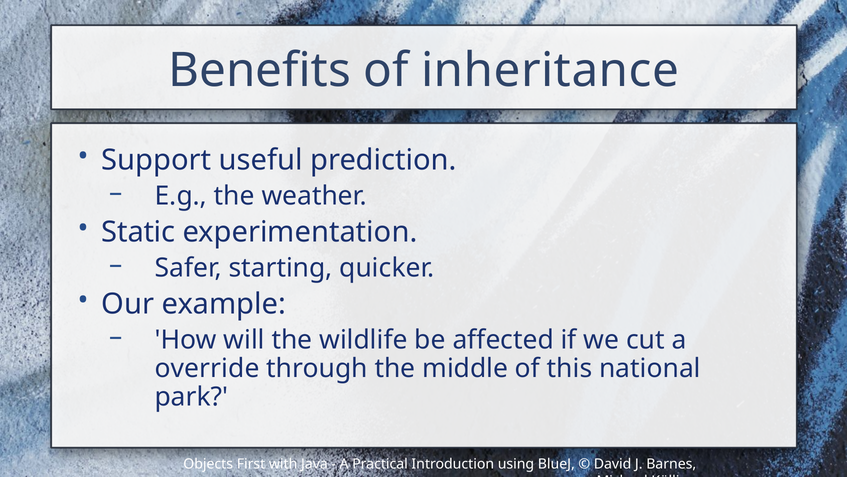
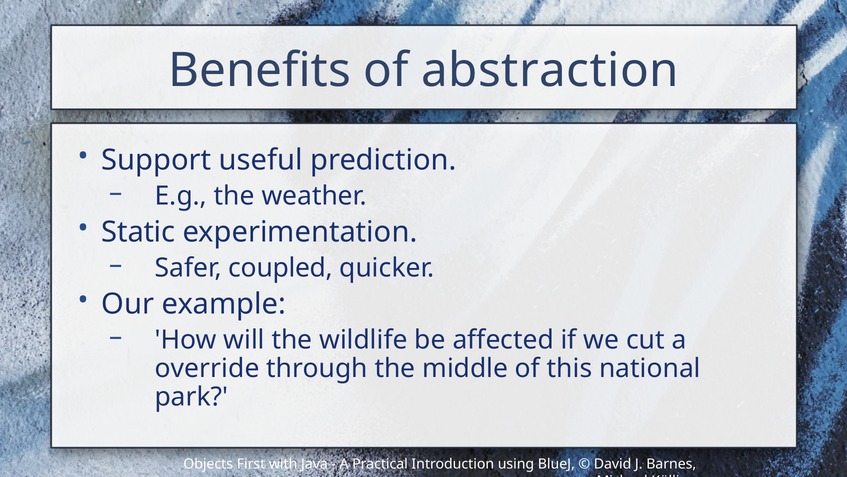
inheritance: inheritance -> abstraction (550, 71)
starting: starting -> coupled (281, 268)
